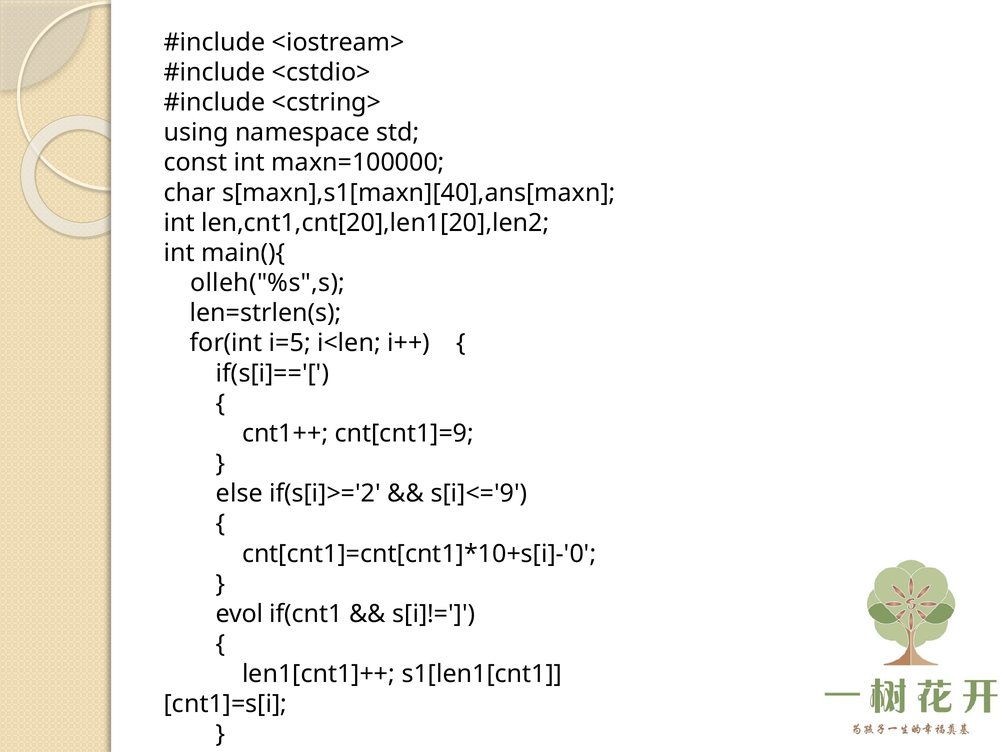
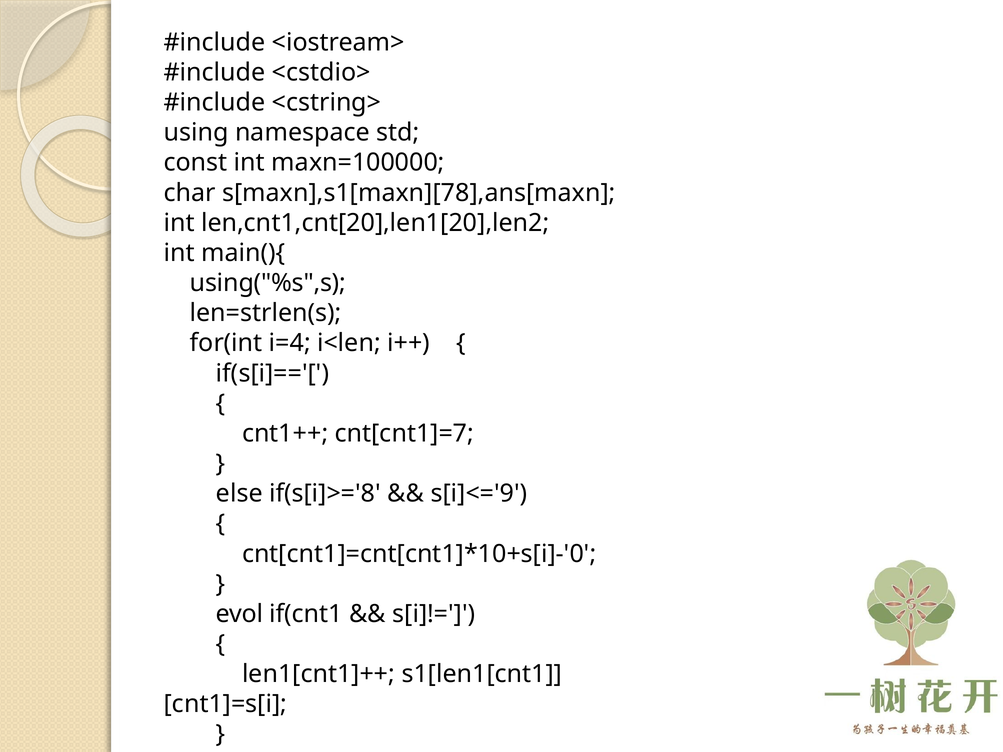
s[maxn],s1[maxn][40],ans[maxn: s[maxn],s1[maxn][40],ans[maxn -> s[maxn],s1[maxn][78],ans[maxn (419, 193)
olleh("%s",s: olleh("%s",s -> using("%s",s (268, 283)
i=5: i=5 -> i=4 (290, 343)
cnt[cnt1]=9: cnt[cnt1]=9 -> cnt[cnt1]=7 (404, 434)
if(s[i]>='2: if(s[i]>='2 -> if(s[i]>='8 (325, 494)
